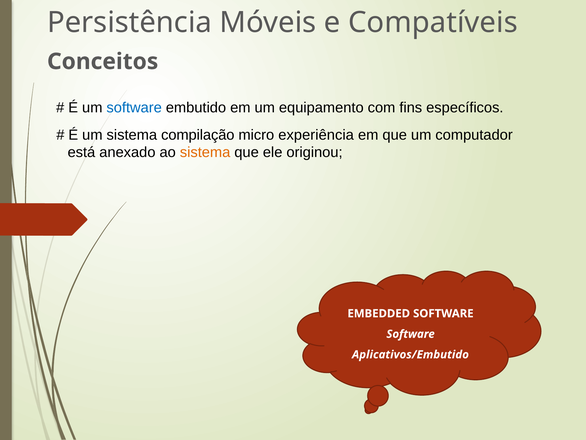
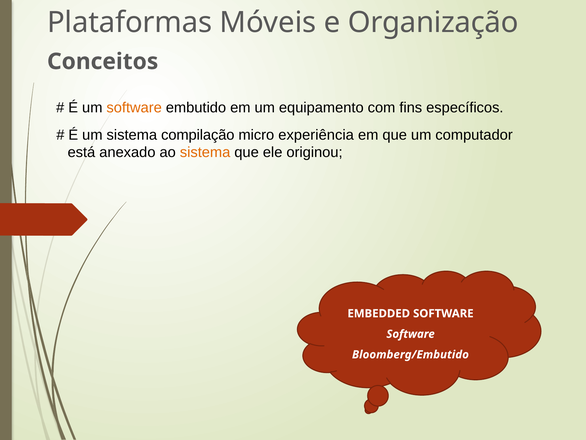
Persistência: Persistência -> Plataformas (130, 23)
Compatíveis: Compatíveis -> Organização (433, 23)
software colour: blue -> orange (134, 107)
Aplicativos/Embutido: Aplicativos/Embutido -> Bloomberg/Embutido (410, 354)
